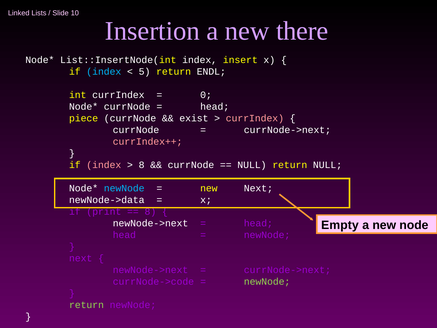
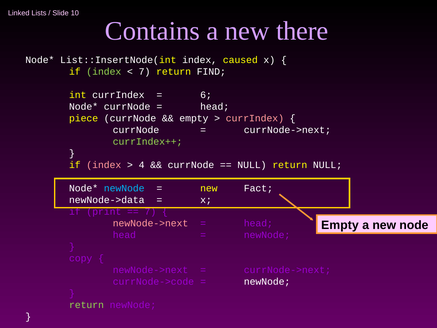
Insertion: Insertion -> Contains (152, 31)
insert: insert -> caused (240, 60)
index colour: light blue -> light green (104, 72)
5: 5 -> 7 (145, 72)
ENDL: ENDL -> FIND (211, 72)
0: 0 -> 6 (206, 95)
exist: exist -> empty (194, 118)
currIndex++ colour: pink -> light green (148, 142)
8: 8 -> 4 (142, 165)
new Next: Next -> Fact (258, 188)
8: 8 -> 7 (150, 211)
newNode->next colour: white -> pink (151, 223)
next: next -> copy (81, 258)
newNode colour: light green -> white (267, 281)
